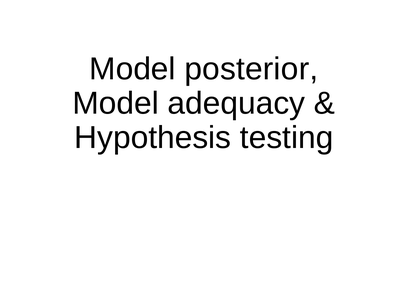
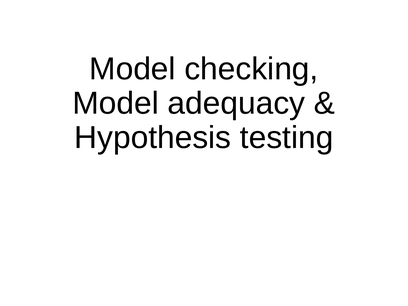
posterior: posterior -> checking (251, 69)
